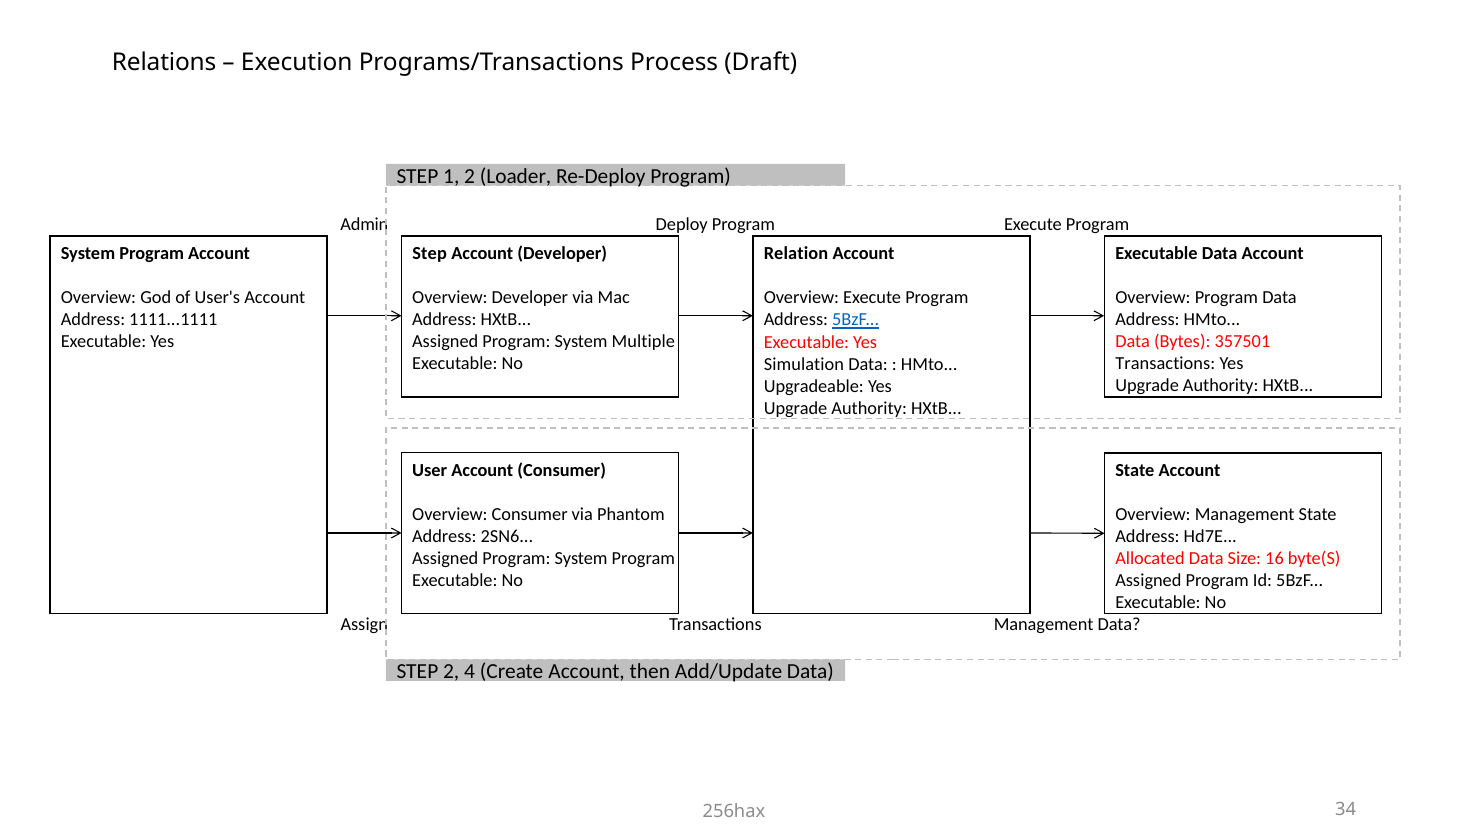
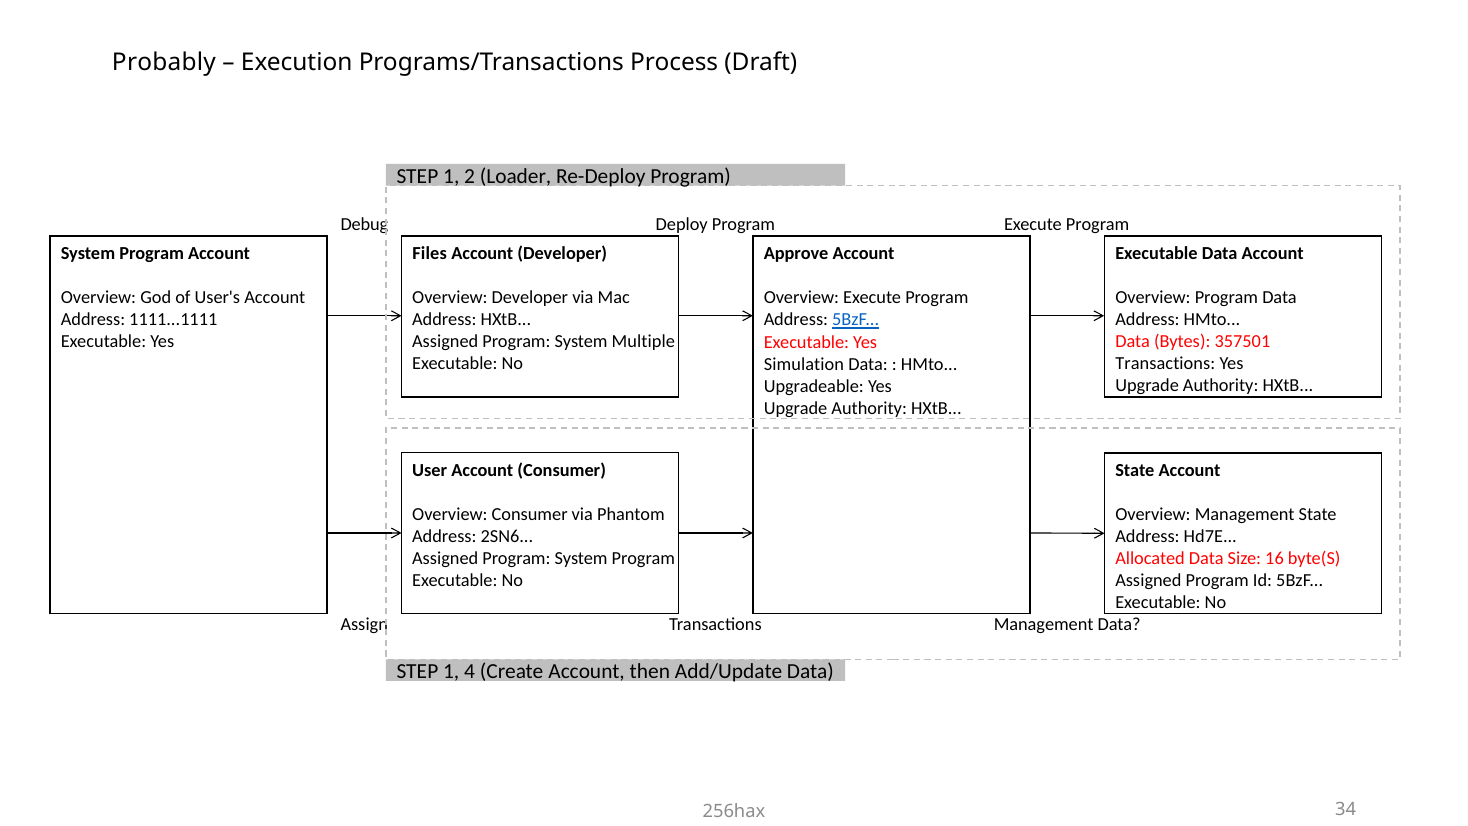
Relations: Relations -> Probably (164, 63)
Admin: Admin -> Debug (364, 224)
Step: Step -> Files (430, 254)
Relation: Relation -> Approve (796, 254)
2: 2 -> 1 (451, 671)
